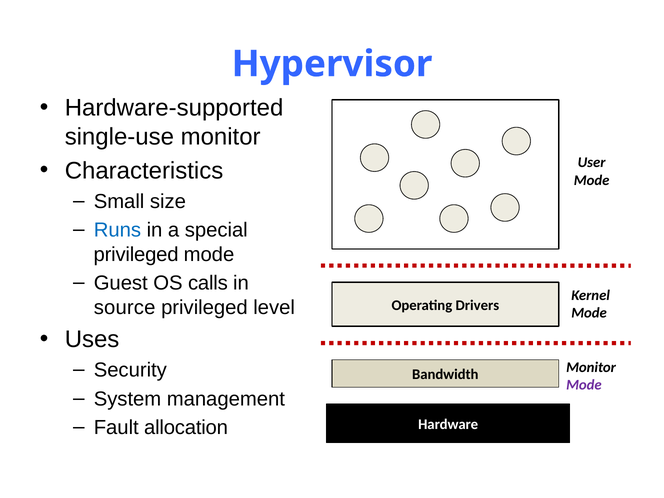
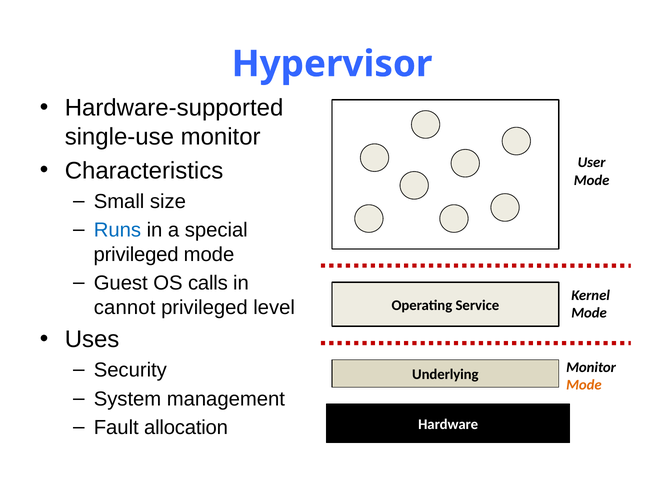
source: source -> cannot (125, 308)
Drivers: Drivers -> Service (477, 305)
Bandwidth: Bandwidth -> Underlying (445, 374)
Mode colour: purple -> orange (584, 385)
